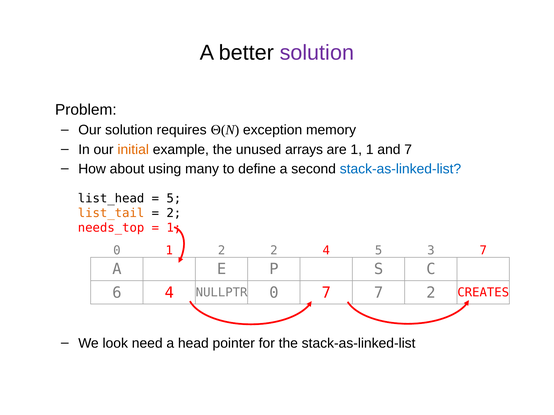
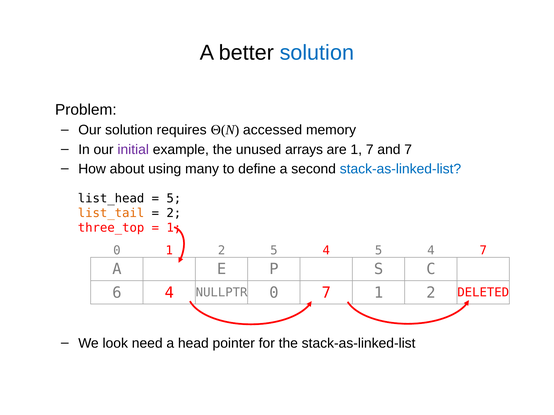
solution colour: purple -> blue (317, 53)
exception: exception -> accessed (273, 130)
initial colour: orange -> purple (133, 150)
1 1: 1 -> 7 (370, 150)
needs_top: needs_top -> three_top (111, 228)
2 2: 2 -> 5 (274, 251)
4 5 3: 3 -> 4 (431, 251)
7 7: 7 -> 1 (379, 293)
CREATES: CREATES -> DELETED (483, 293)
